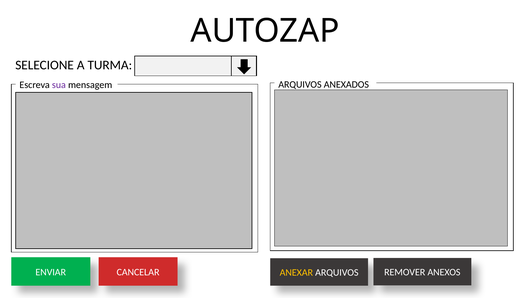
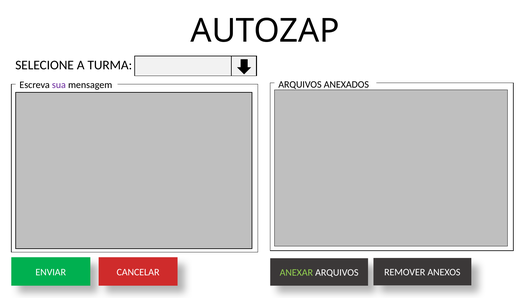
ANEXAR colour: yellow -> light green (296, 273)
